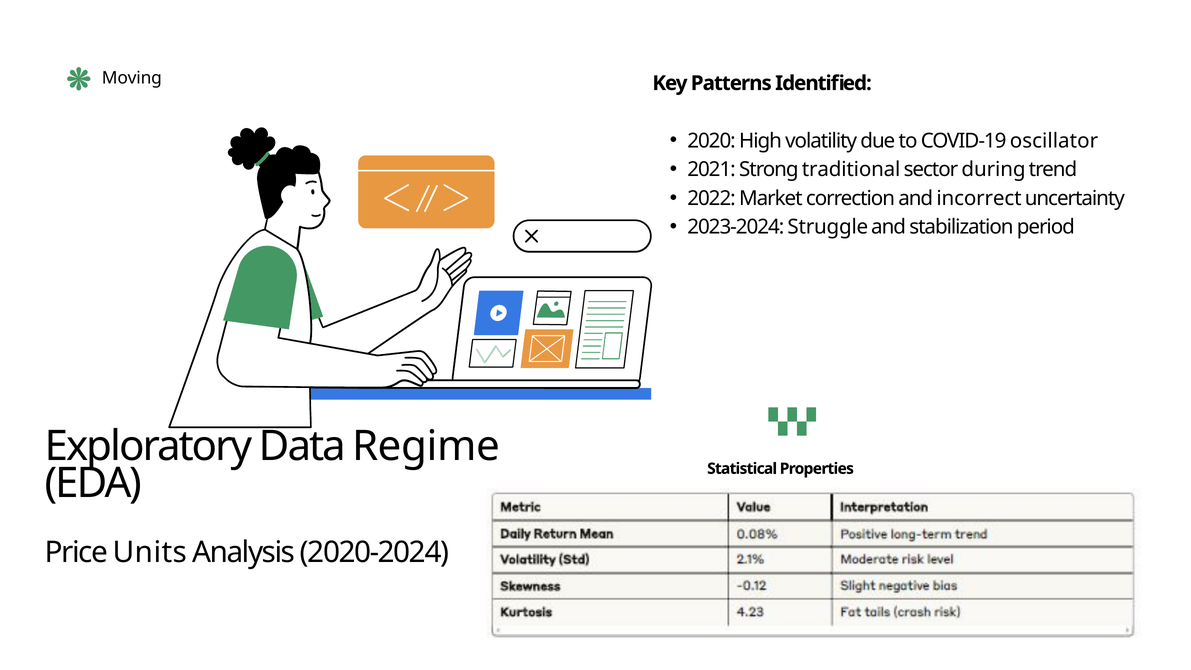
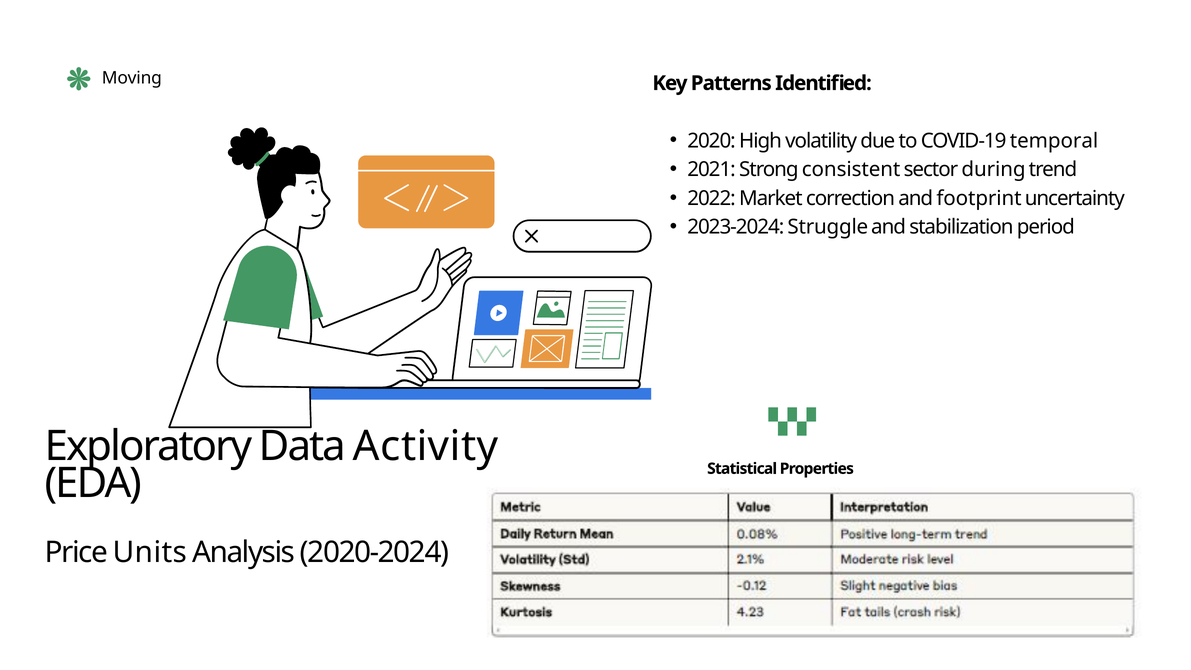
oscillator: oscillator -> temporal (1054, 141)
traditional: traditional -> consistent (851, 170)
incorrect: incorrect -> footprint (979, 198)
Regime: Regime -> Activity (426, 446)
